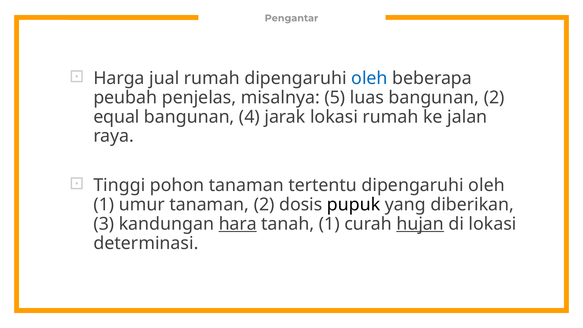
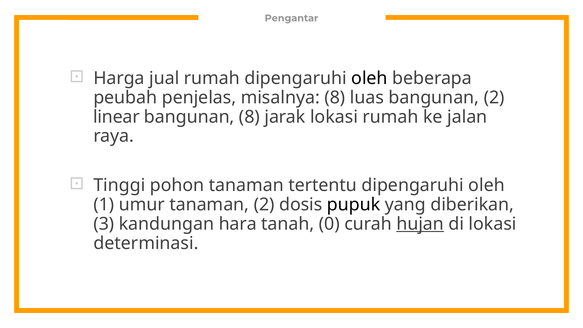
oleh colour: blue -> black (369, 78)
misalnya 5: 5 -> 8 (335, 98)
equal: equal -> linear (116, 117)
bangunan 4: 4 -> 8 (249, 117)
hara underline: present -> none (238, 224)
tanah 1: 1 -> 0 (329, 224)
